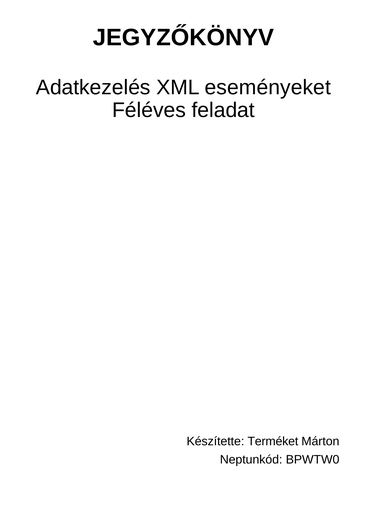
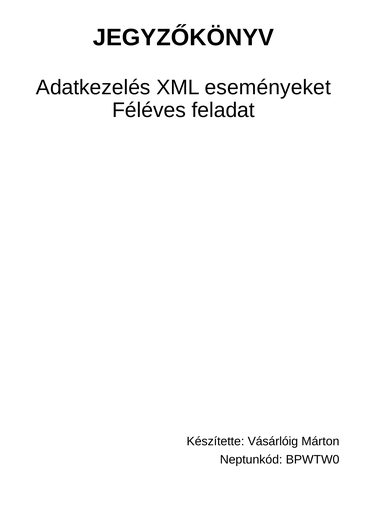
Terméket: Terméket -> Vásárlóig (273, 440)
